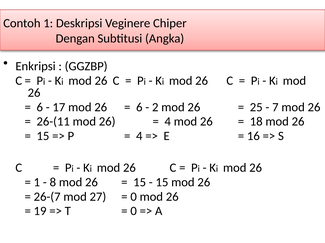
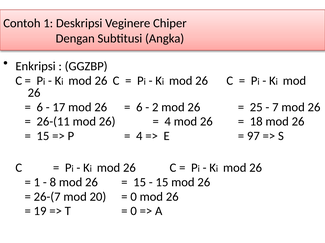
16: 16 -> 97 (253, 136)
27: 27 -> 20 (98, 197)
